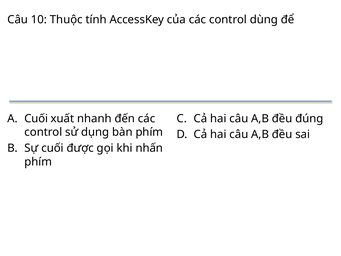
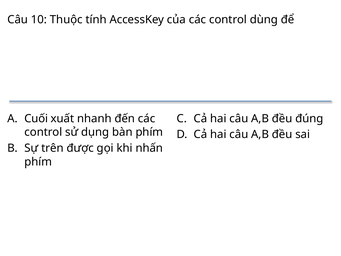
Sự cuối: cuối -> trên (52, 148)
